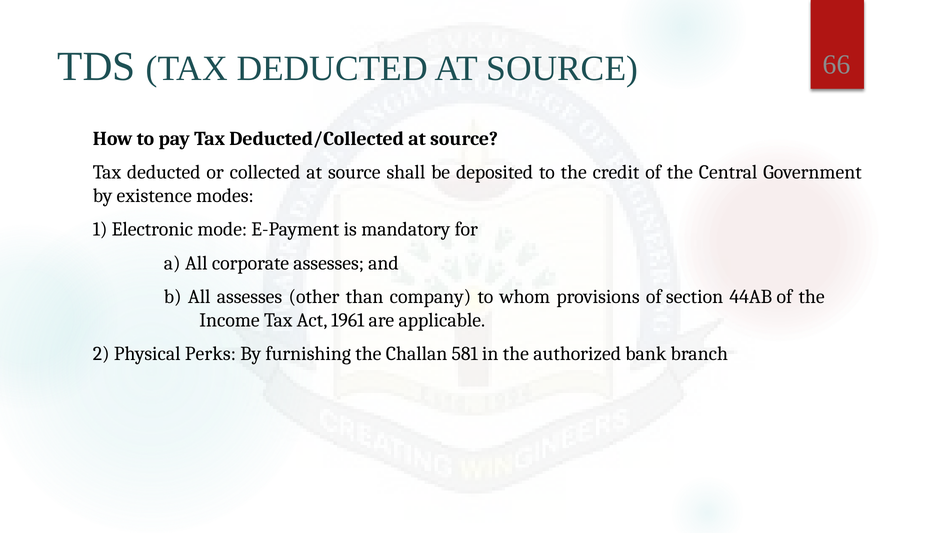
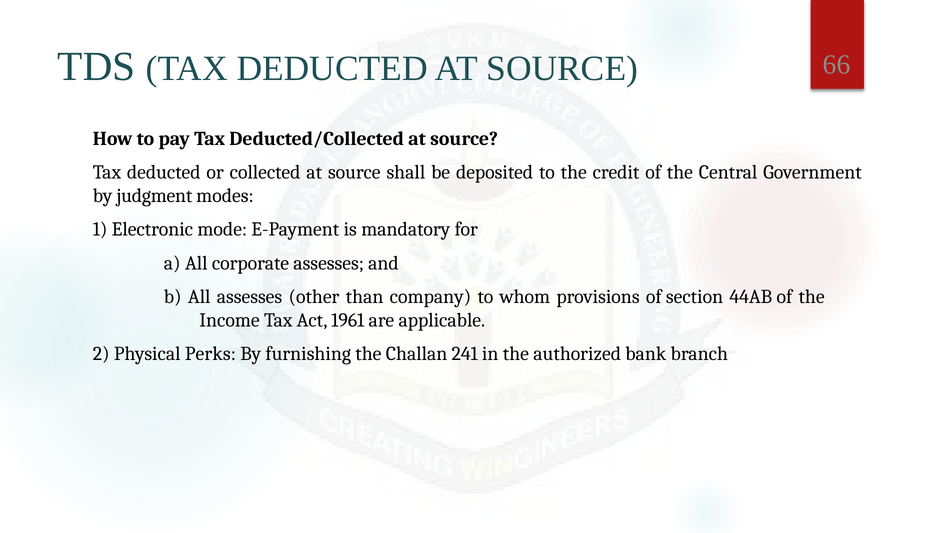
existence: existence -> judgment (154, 196)
581: 581 -> 241 (465, 354)
